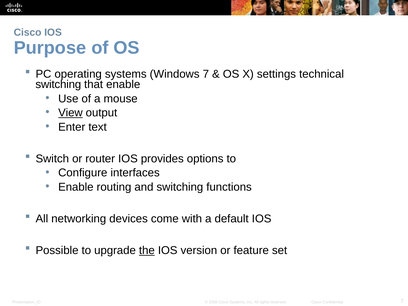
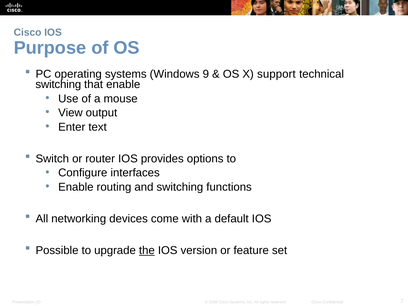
Windows 7: 7 -> 9 (206, 74)
settings: settings -> support (276, 74)
View underline: present -> none (70, 113)
